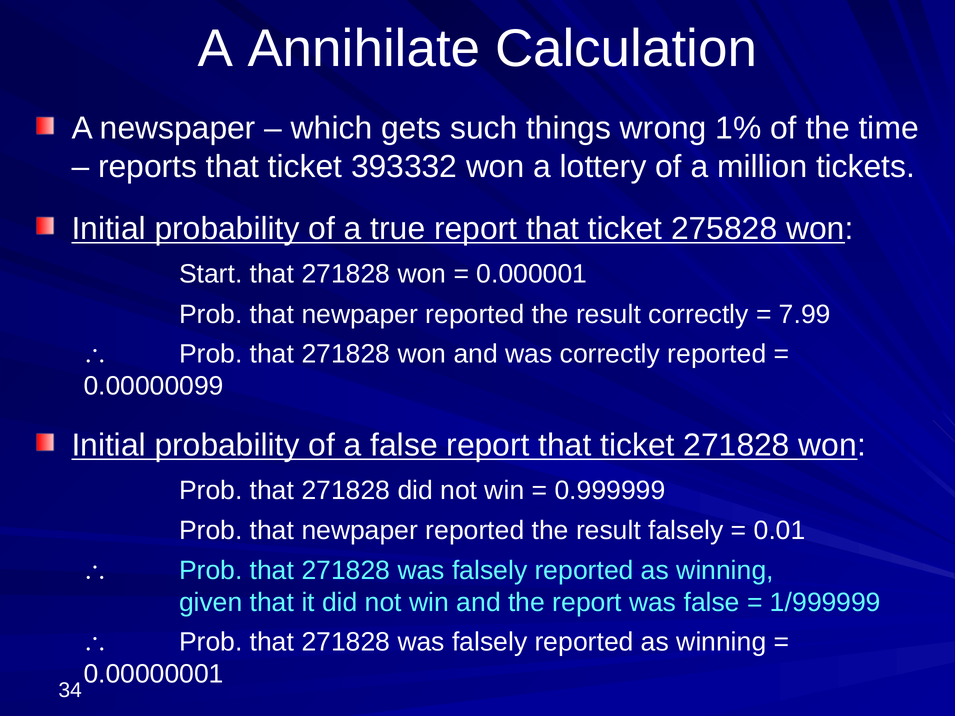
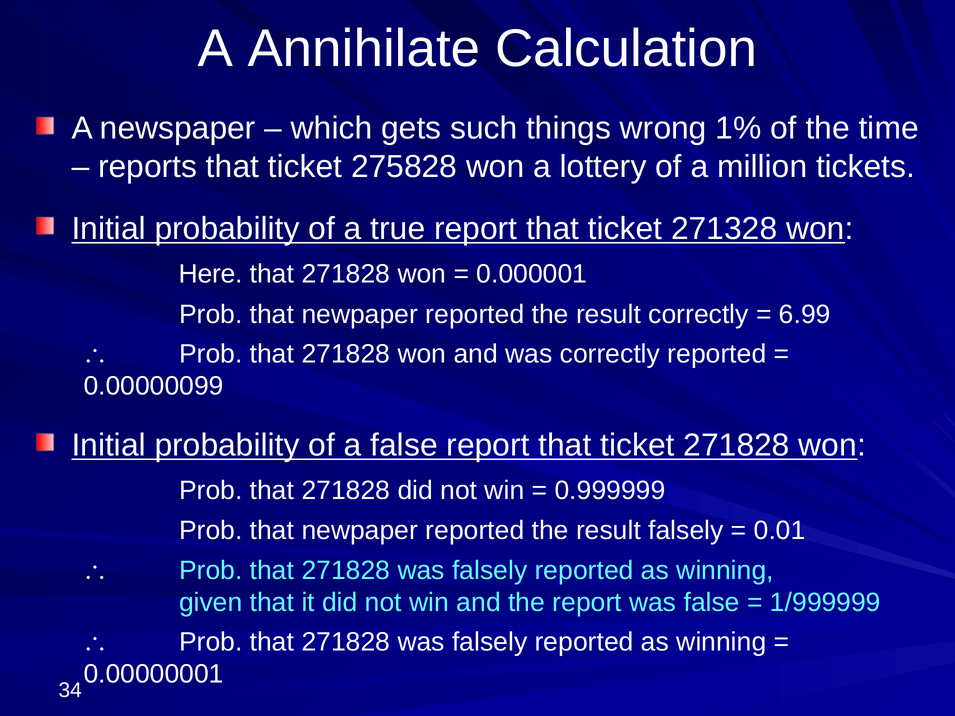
393332: 393332 -> 275828 (404, 167)
275828: 275828 -> 271328 (724, 229)
Start: Start -> Here (211, 274)
7.99: 7.99 -> 6.99 (805, 314)
